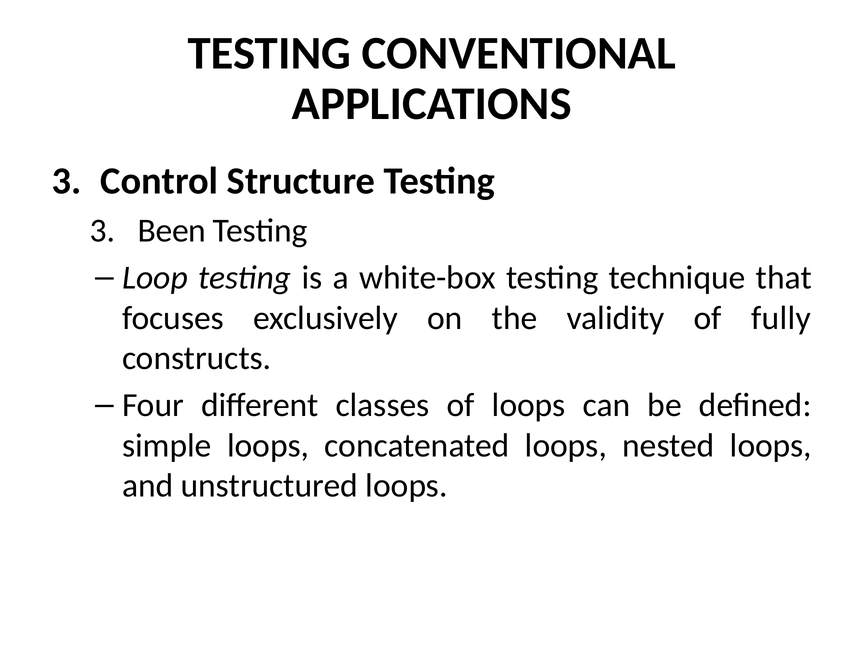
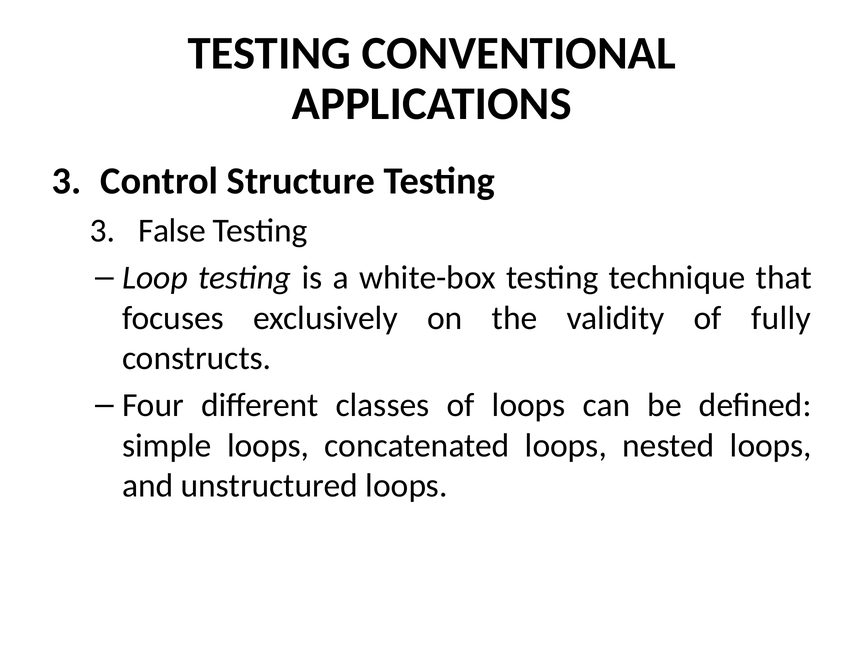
Been: Been -> False (172, 231)
